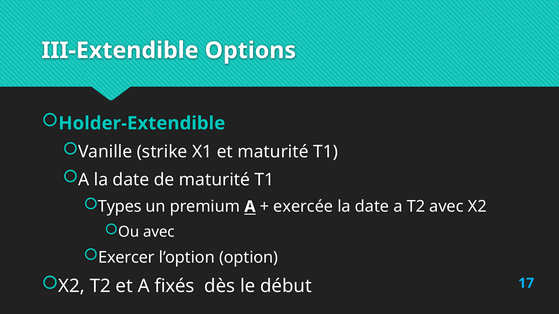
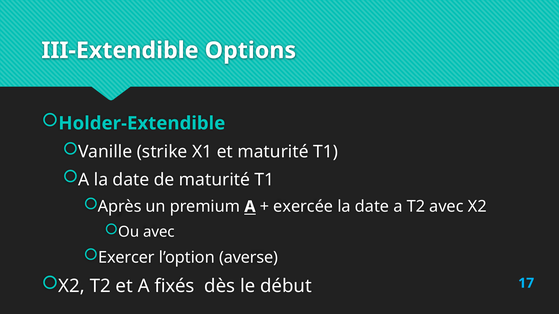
Types: Types -> Après (120, 207)
option: option -> averse (249, 258)
